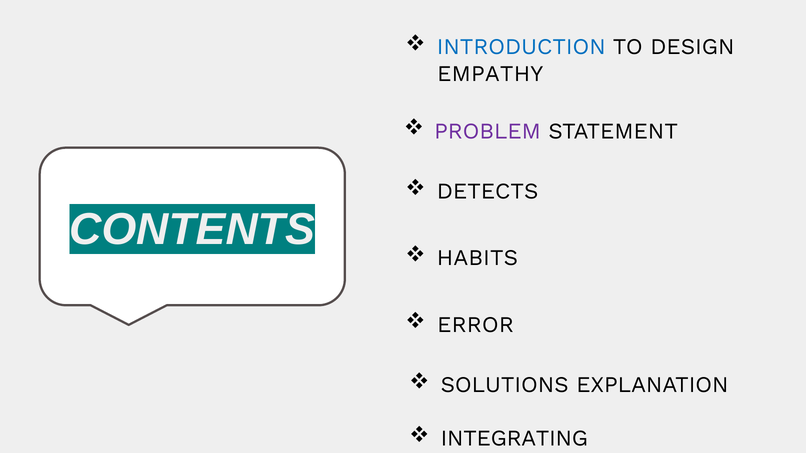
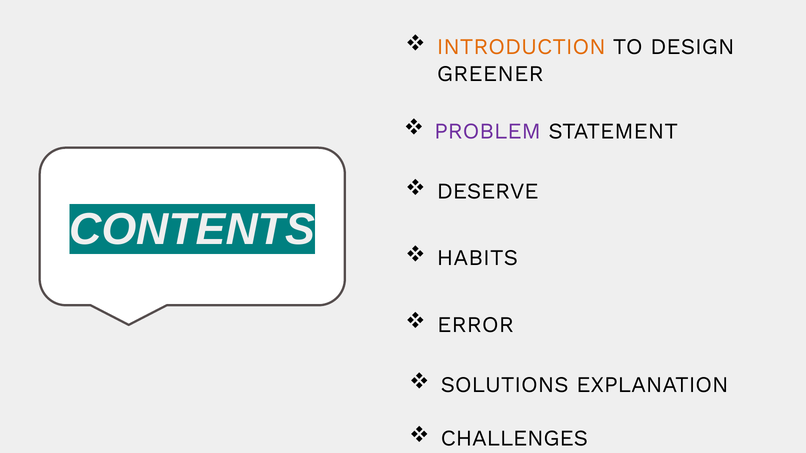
INTRODUCTION colour: blue -> orange (521, 47)
EMPATHY: EMPATHY -> GREENER (490, 74)
DETECTS: DETECTS -> DESERVE (488, 191)
INTEGRATING: INTEGRATING -> CHALLENGES (514, 439)
